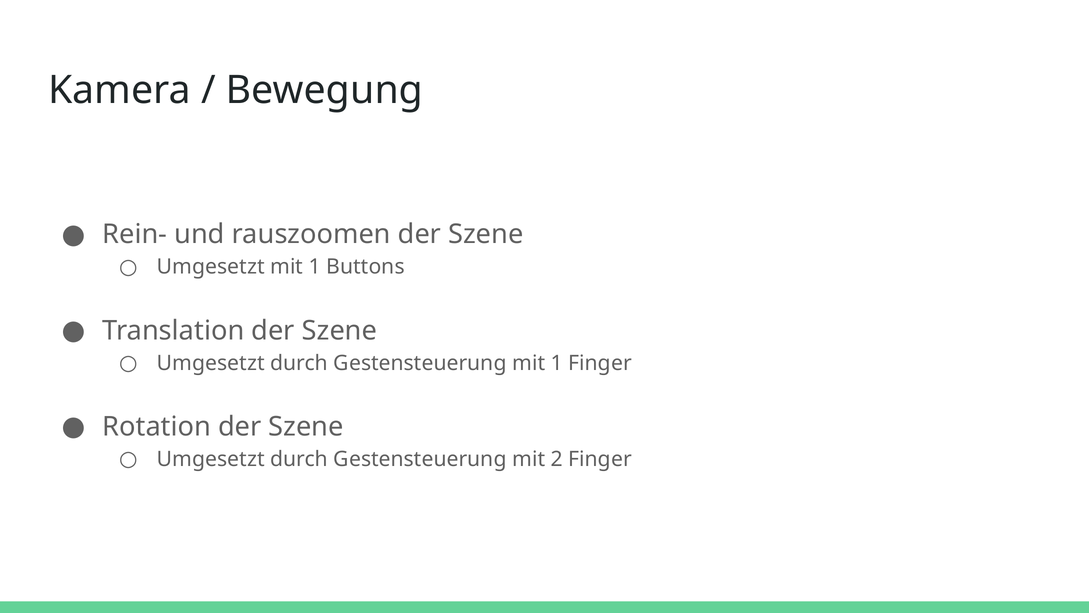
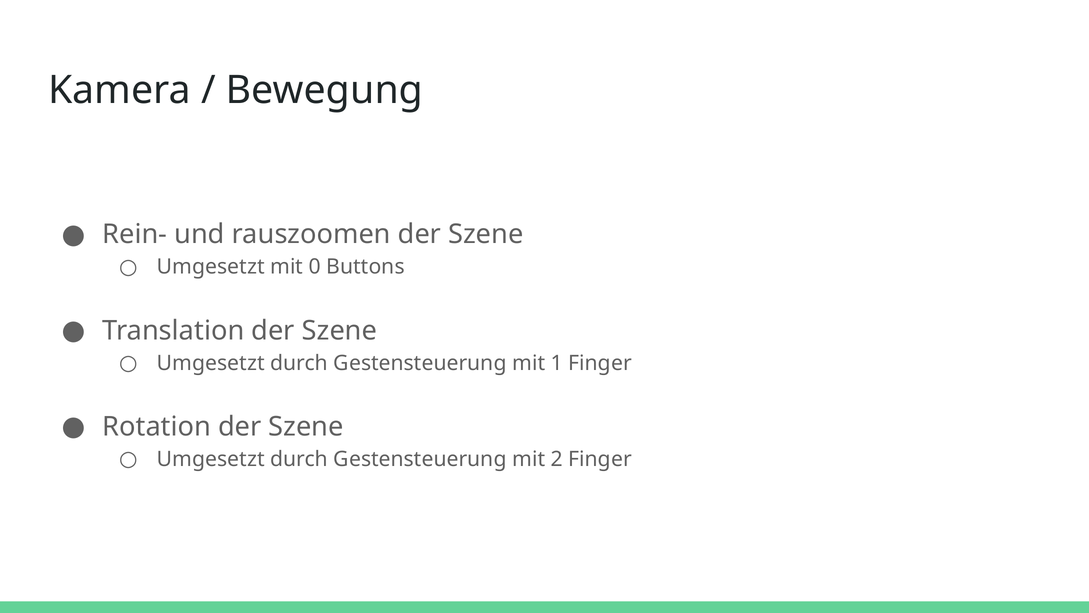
Umgesetzt mit 1: 1 -> 0 (315, 267)
